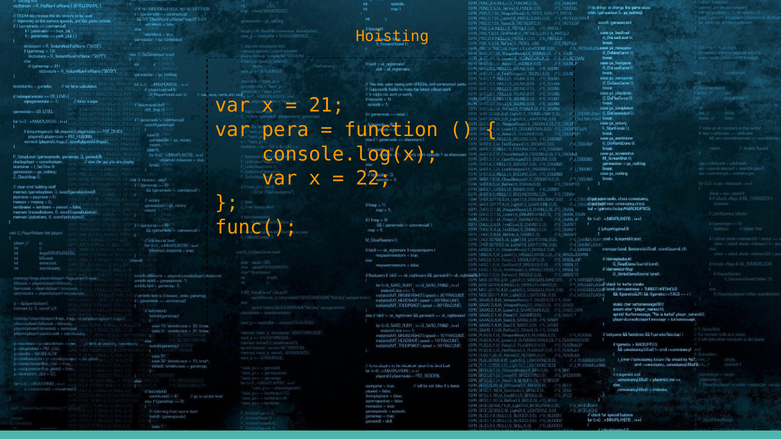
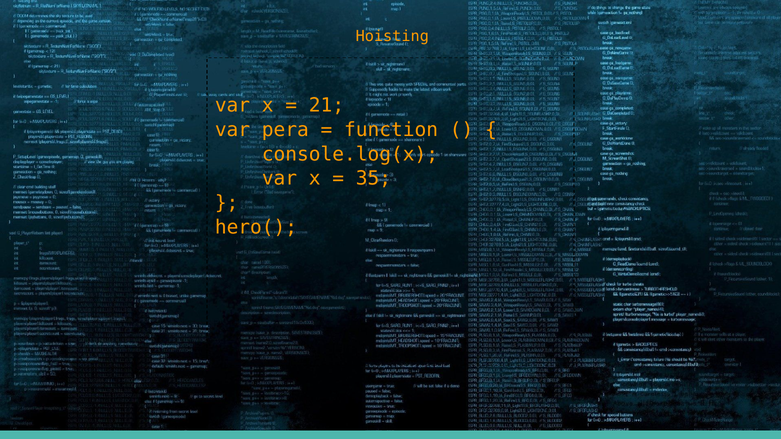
22: 22 -> 35 (373, 179)
func(: func( -> hero( (256, 227)
